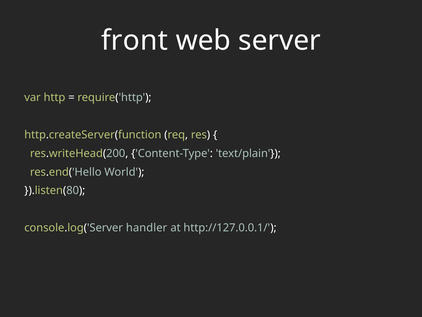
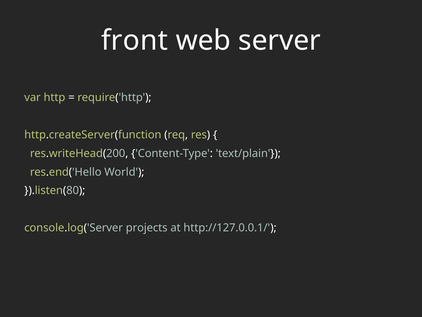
handler: handler -> projects (147, 228)
